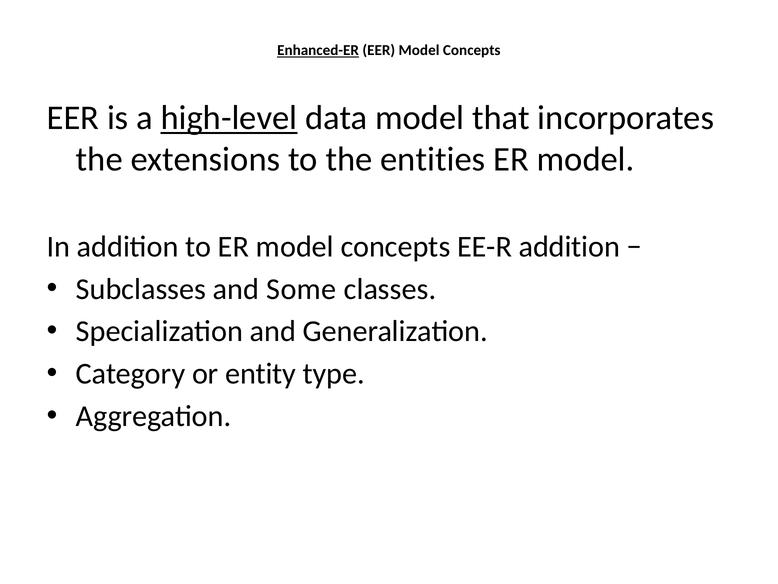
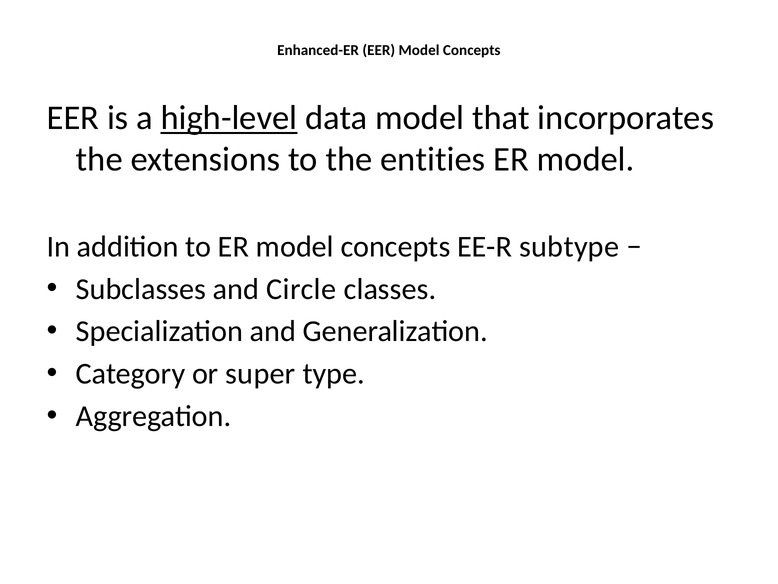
Enhanced-ER underline: present -> none (318, 50)
EE-R addition: addition -> subtype (569, 246)
Some: Some -> Circle (301, 289)
entity: entity -> super (260, 374)
